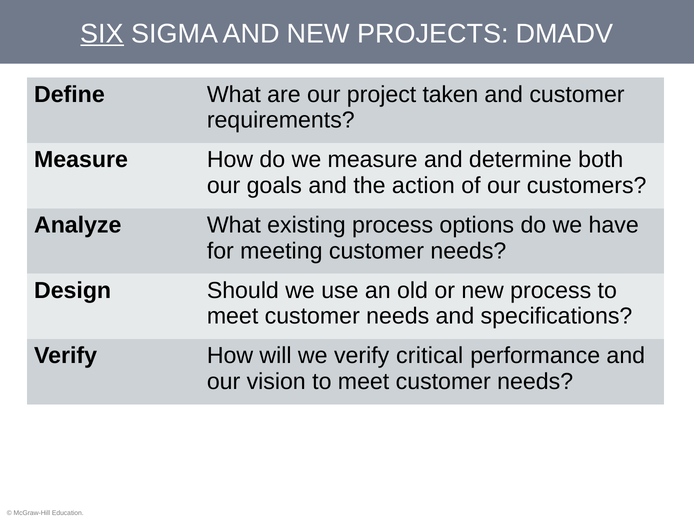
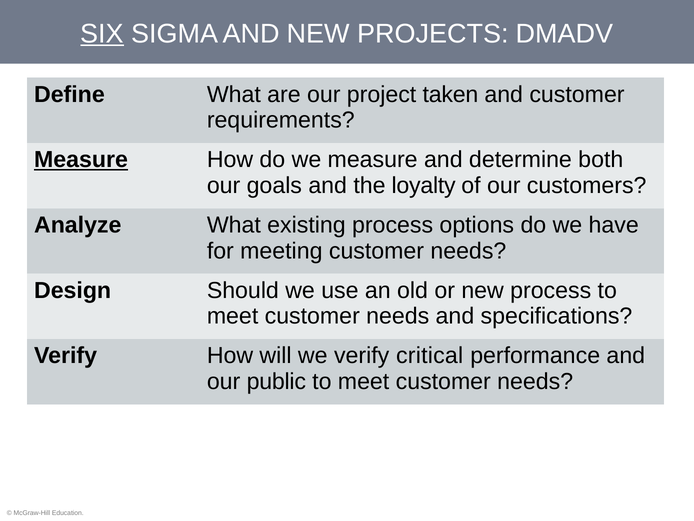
Measure underline: none -> present (81, 160)
action: action -> loyalty (424, 185)
vision: vision -> public (276, 381)
